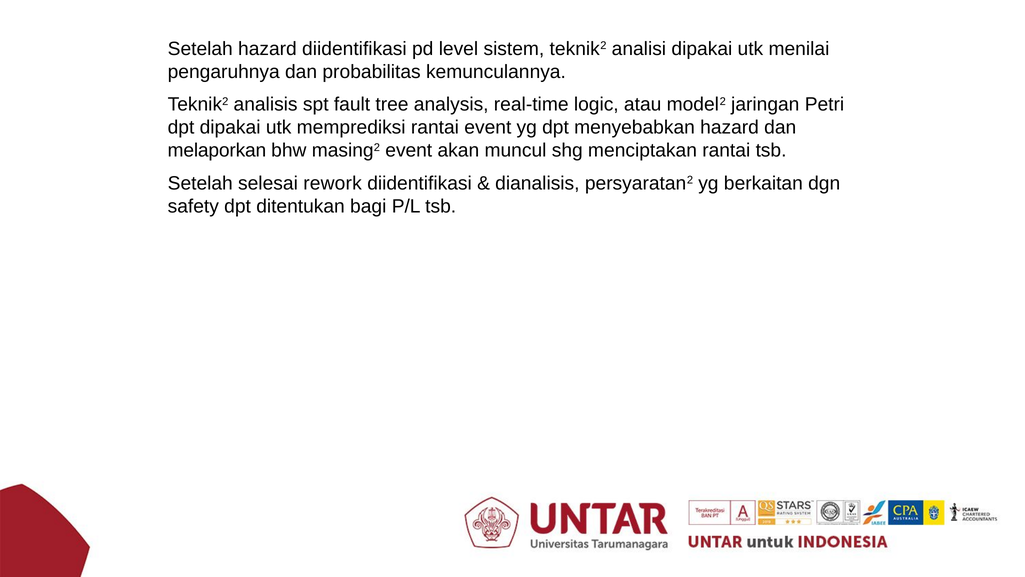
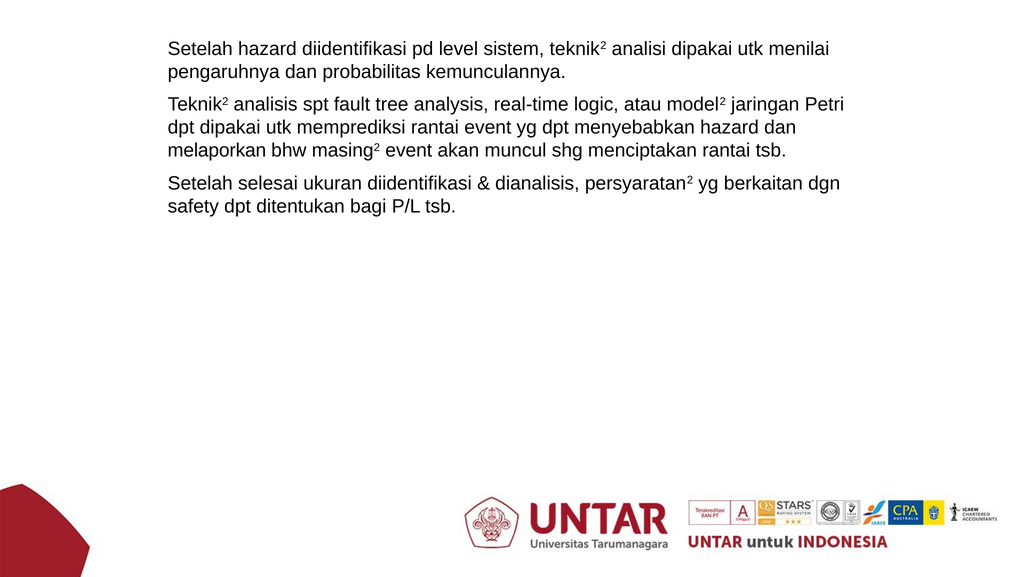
rework: rework -> ukuran (333, 183)
